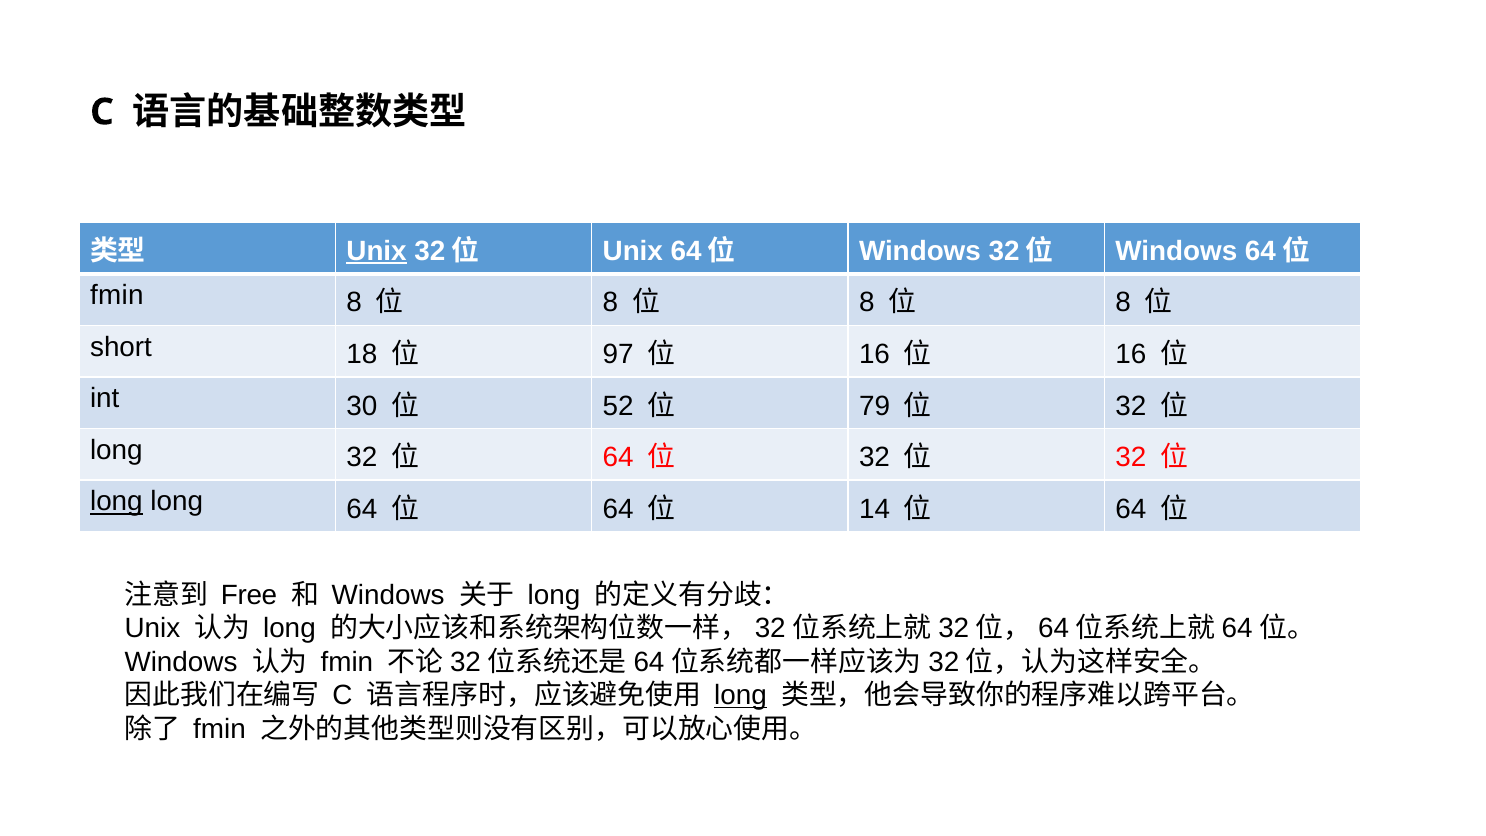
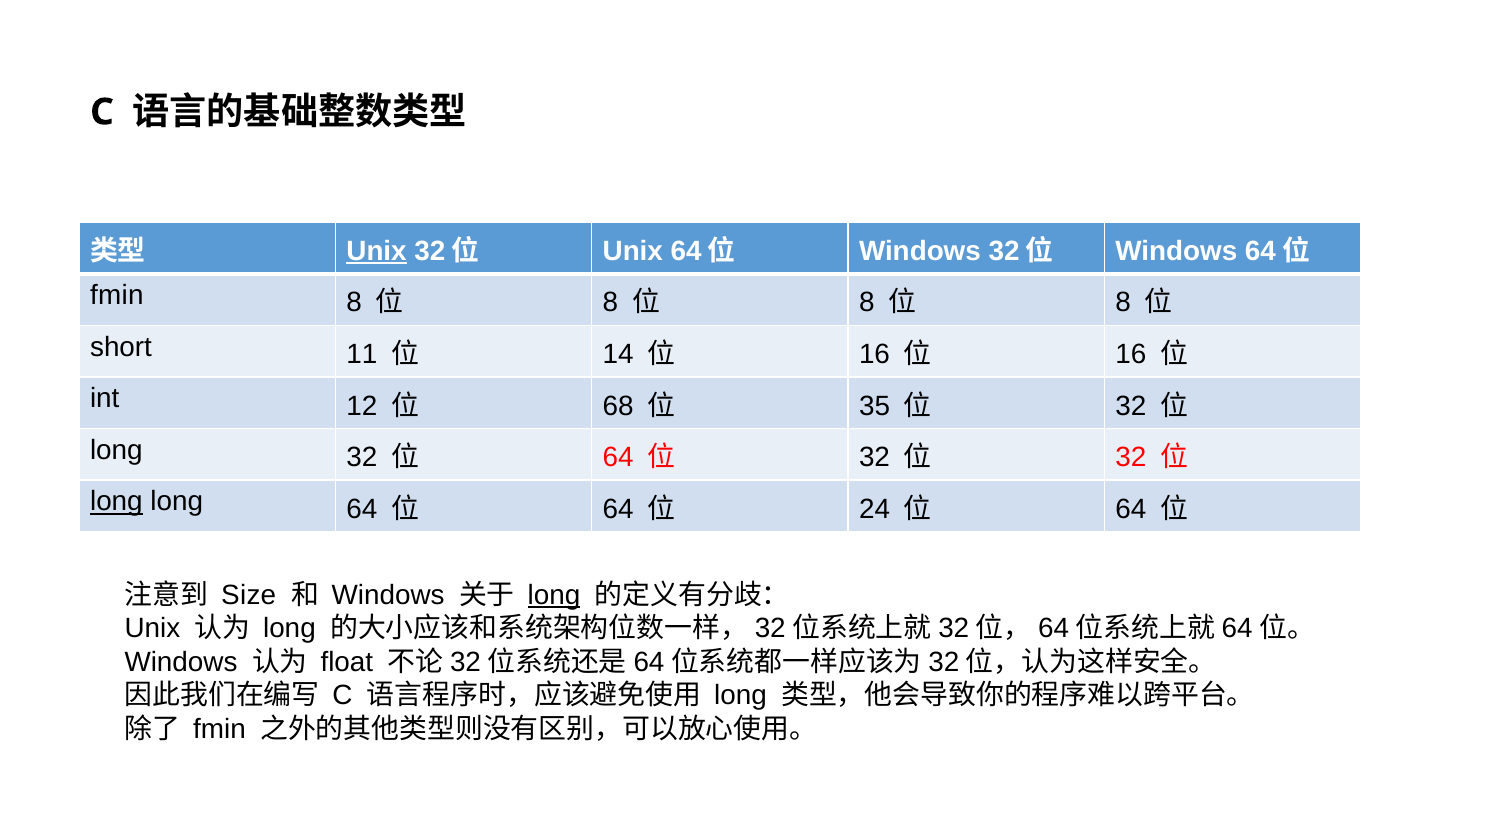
18: 18 -> 11 (362, 354)
97: 97 -> 14 (618, 354)
30: 30 -> 12 (362, 406)
52: 52 -> 68 (618, 406)
79: 79 -> 35 (875, 406)
14: 14 -> 24 (875, 509)
Free: Free -> Size (249, 595)
long underline: none -> present (554, 595)
fmin: fmin -> float (347, 662)
long underline: present -> none (740, 695)
